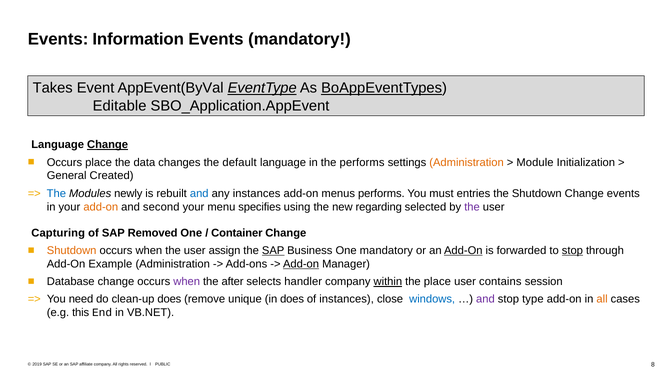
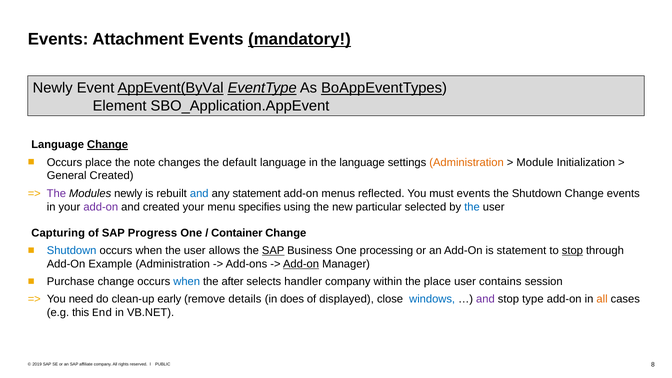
Information: Information -> Attachment (138, 39)
mandatory underline: none -> present (299, 39)
Takes: Takes -> Newly (53, 88)
AppEvent(ByVal underline: none -> present (171, 88)
Editable: Editable -> Element (120, 106)
data: data -> note (144, 162)
the performs: performs -> language (362, 162)
The colour: blue -> purple (56, 193)
any instances: instances -> statement (257, 193)
menus performs: performs -> reflected (381, 193)
must entries: entries -> events (473, 193)
add-on colour: orange -> purple (101, 207)
and second: second -> created (161, 207)
regarding: regarding -> particular (379, 207)
the colour: purple -> blue (472, 207)
Removed: Removed -> Progress (152, 233)
Shutdown colour: orange -> blue (72, 250)
assign: assign -> allows (224, 250)
One mandatory: mandatory -> processing (386, 250)
Add-On underline: present -> none (463, 250)
is forwarded: forwarded -> statement (521, 250)
Database: Database -> Purchase (71, 282)
when colour: purple -> blue (187, 282)
within underline: present -> none (388, 282)
clean-up does: does -> early (169, 299)
unique: unique -> details (245, 299)
of instances: instances -> displayed (347, 299)
